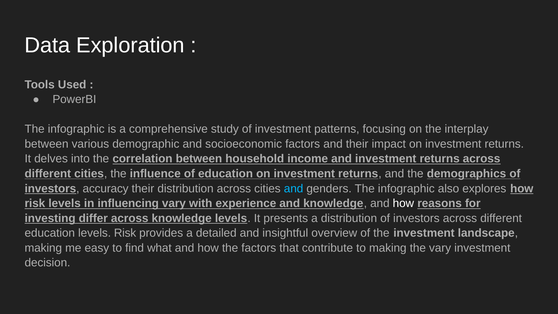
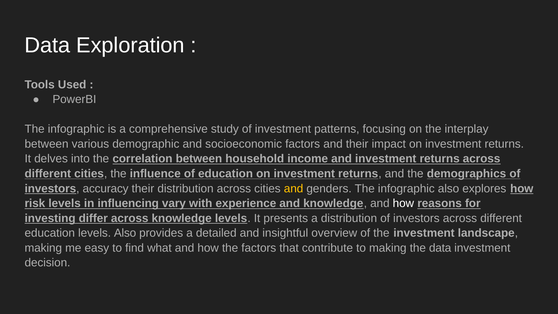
and colour: light blue -> yellow (294, 188)
levels Risk: Risk -> Also (125, 233)
the vary: vary -> data (440, 248)
